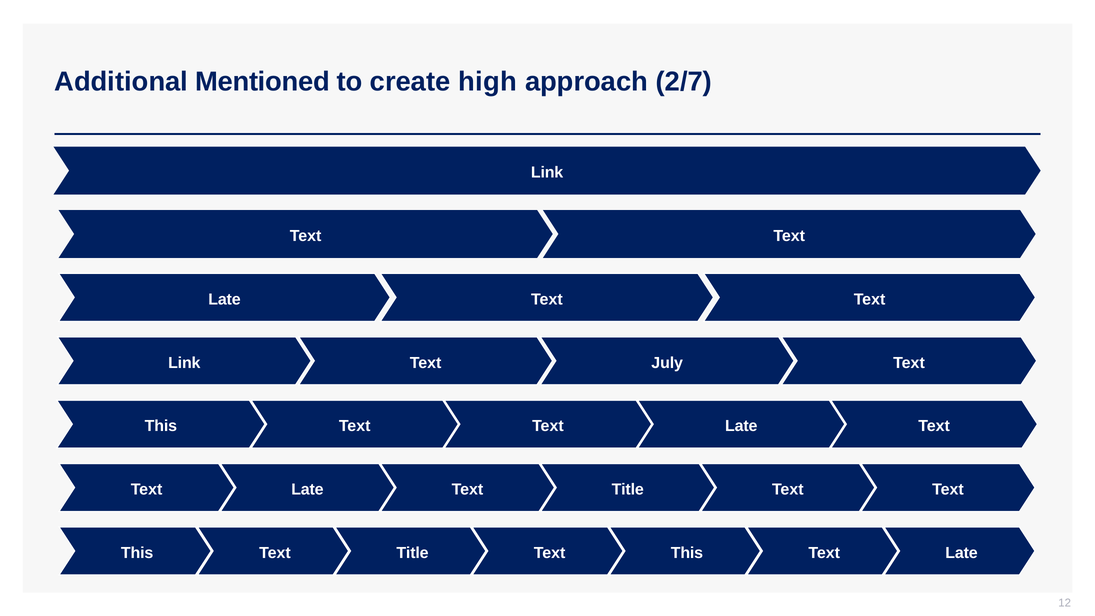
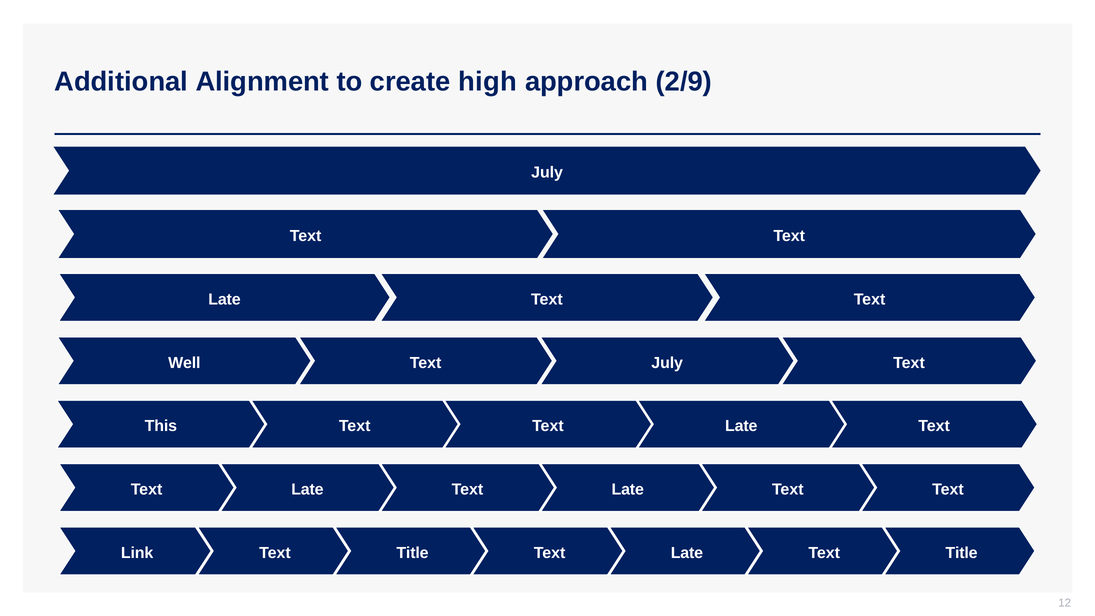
Mentioned: Mentioned -> Alignment (262, 82)
2/7: 2/7 -> 2/9 (684, 82)
Link: Link -> July (547, 173)
Link: Link -> Well (184, 363)
Title: Title -> Late (628, 490)
This: This -> Link (137, 553)
This: This -> Late (687, 553)
Late: Late -> Title (962, 553)
